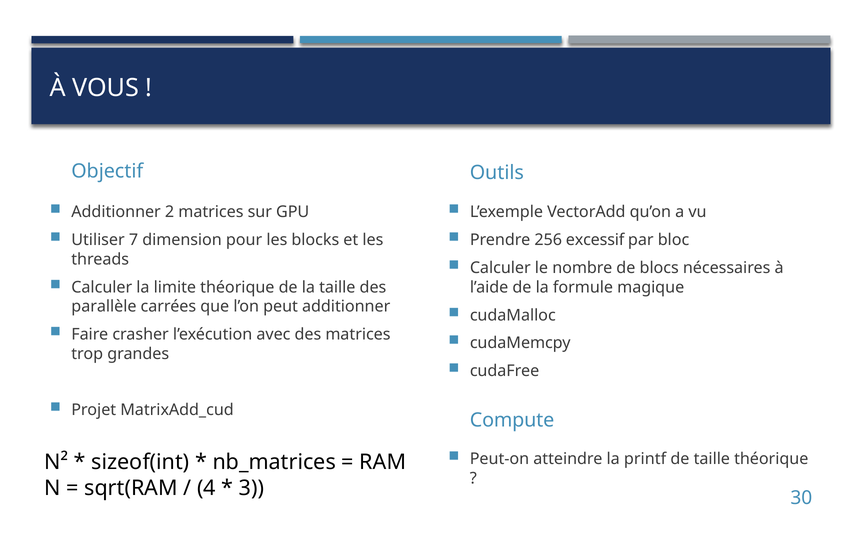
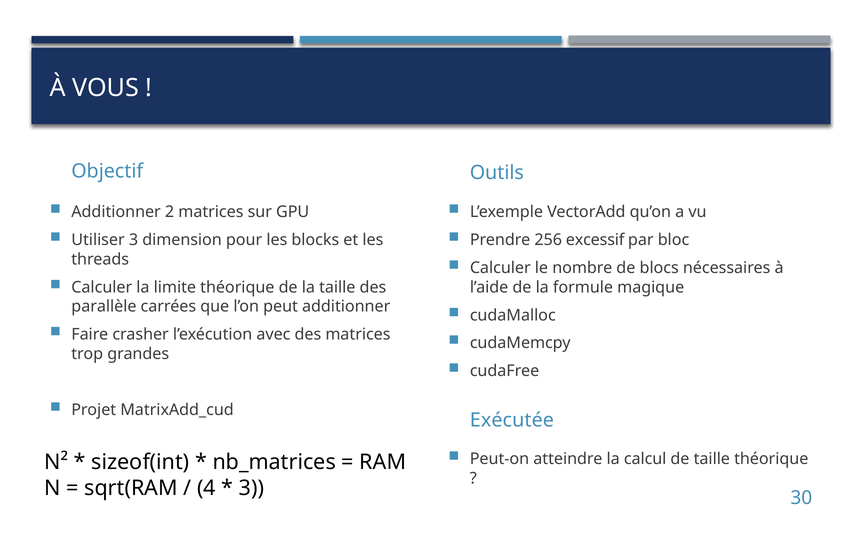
Utiliser 7: 7 -> 3 (134, 240)
Compute: Compute -> Exécutée (512, 420)
printf: printf -> calcul (645, 459)
